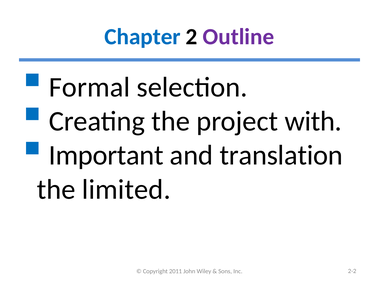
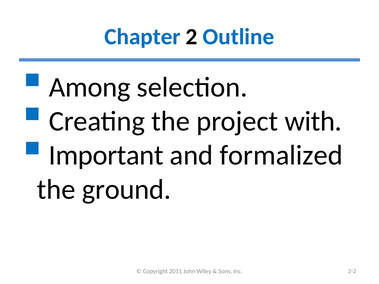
Outline colour: purple -> blue (238, 37)
Formal: Formal -> Among (90, 87)
translation: translation -> formalized (281, 155)
limited: limited -> ground (126, 190)
